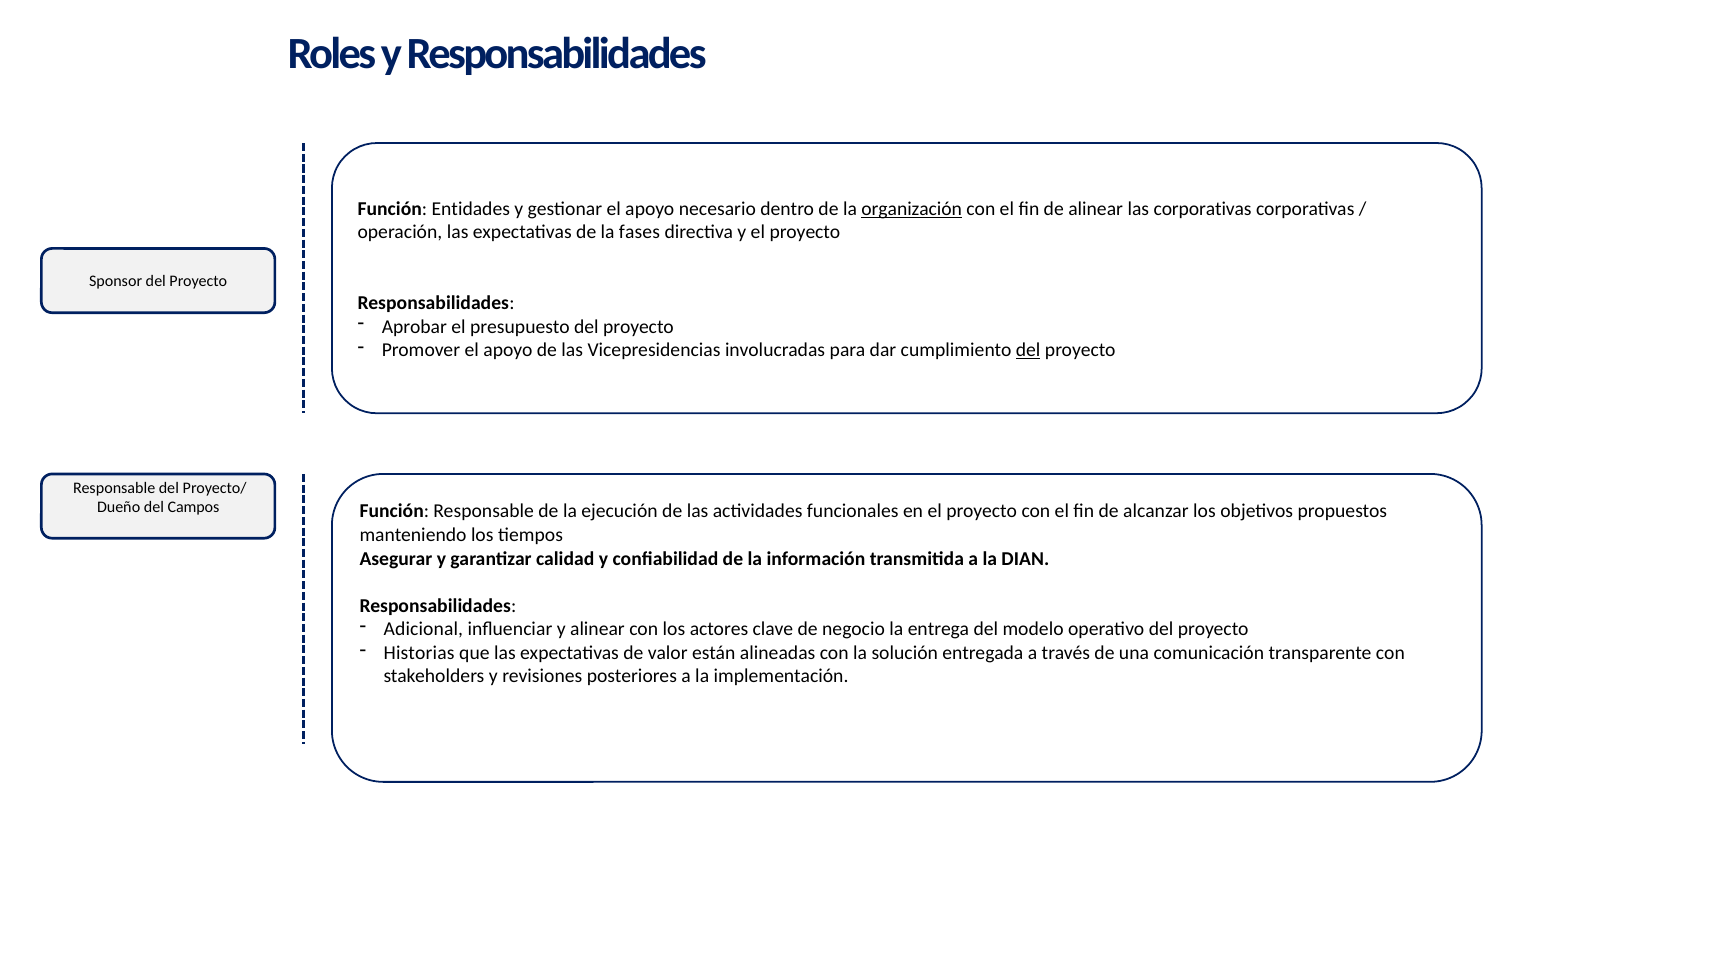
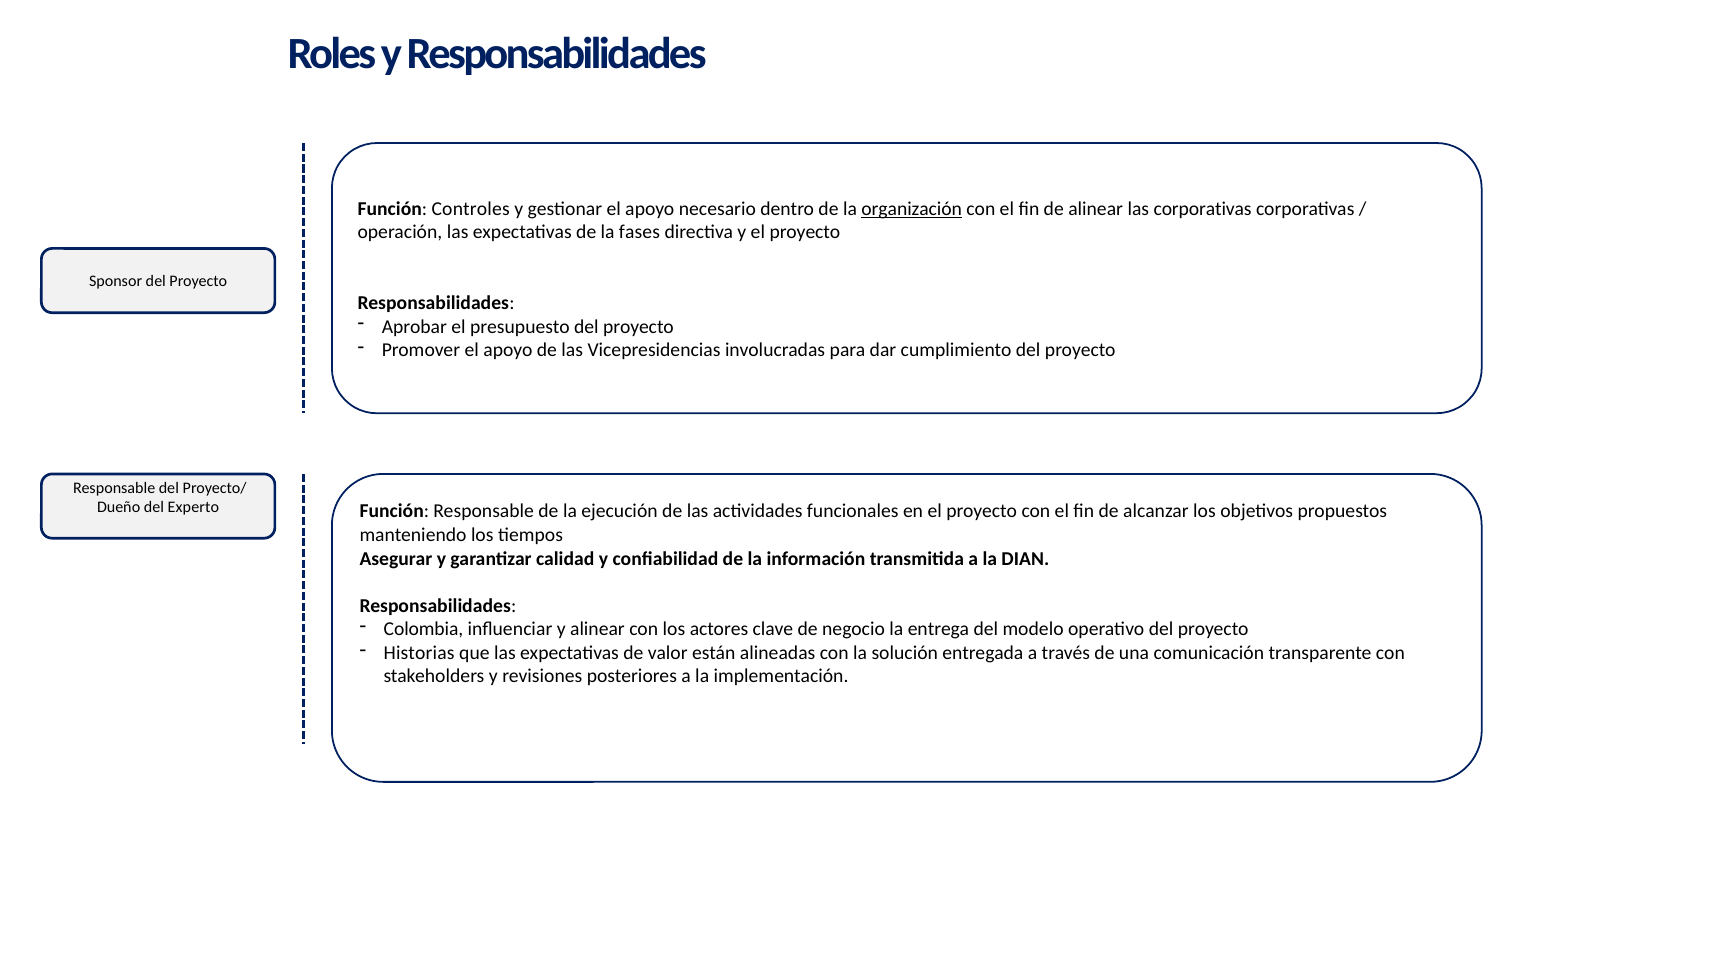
Entidades: Entidades -> Controles (471, 209)
del underline: present -> none (1028, 350)
Campos: Campos -> Experto (193, 507)
Adicional: Adicional -> Colombia (423, 630)
